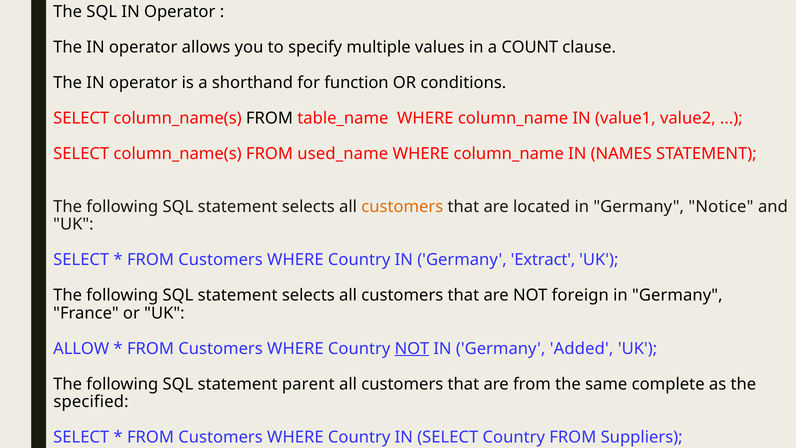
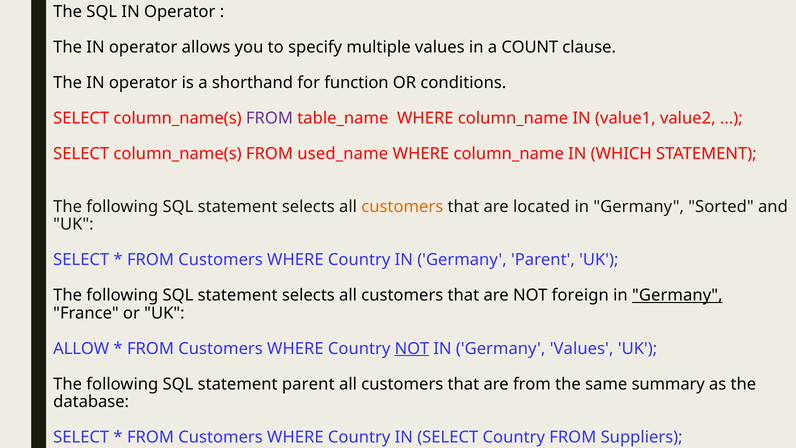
FROM colour: black -> purple (269, 118)
NAMES: NAMES -> WHICH (621, 153)
Notice: Notice -> Sorted (721, 207)
Germany Extract: Extract -> Parent (543, 260)
Germany underline: none -> present (677, 295)
Germany Added: Added -> Values (582, 348)
complete: complete -> summary (668, 384)
specified: specified -> database (91, 402)
